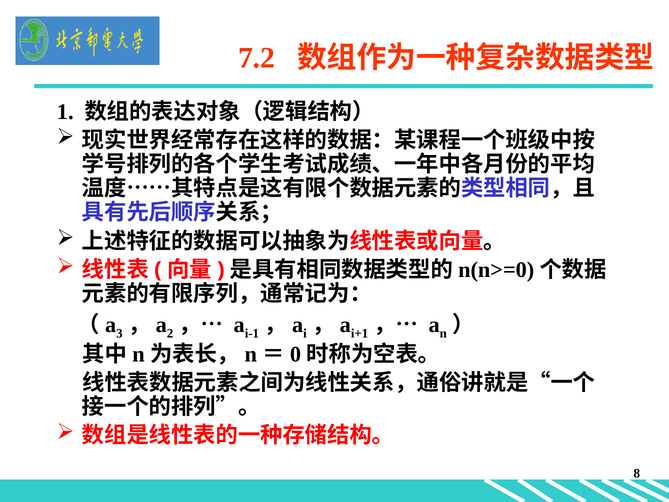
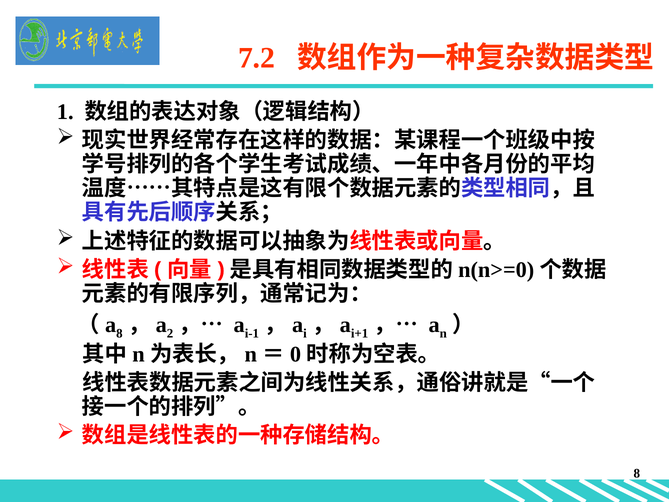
3: 3 -> 8 (119, 333)
